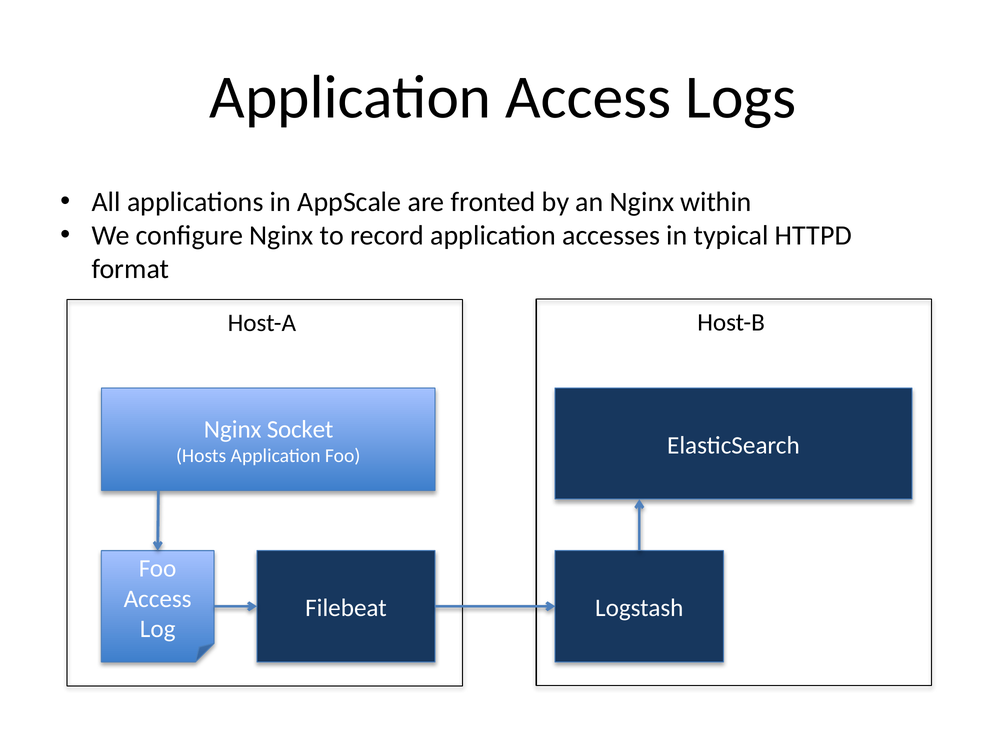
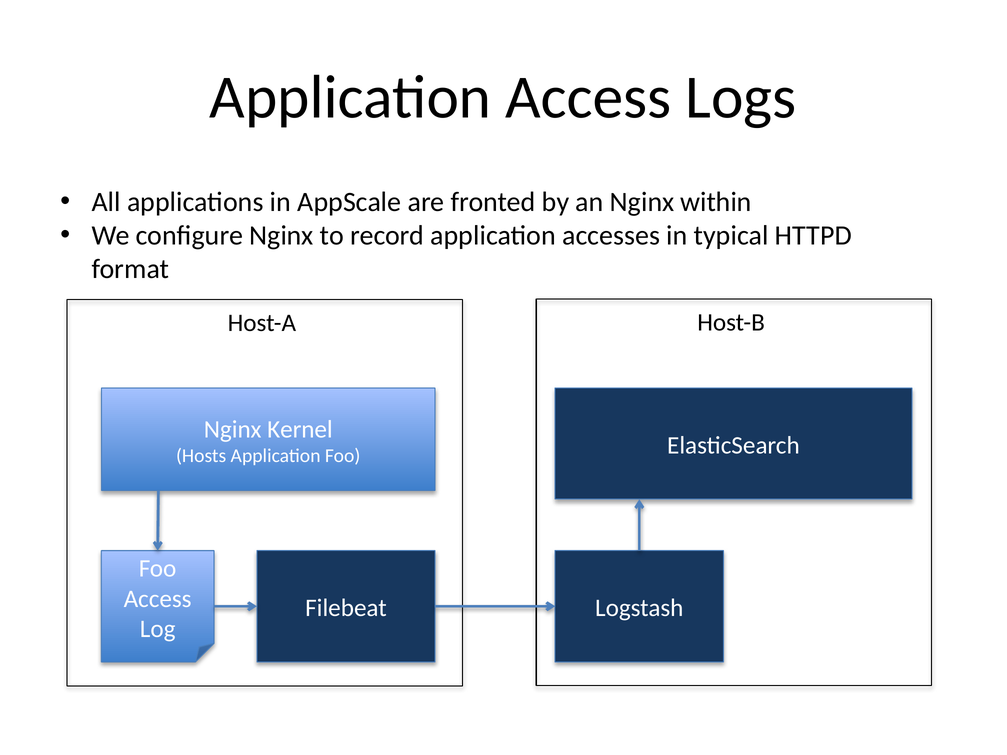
Socket: Socket -> Kernel (300, 429)
